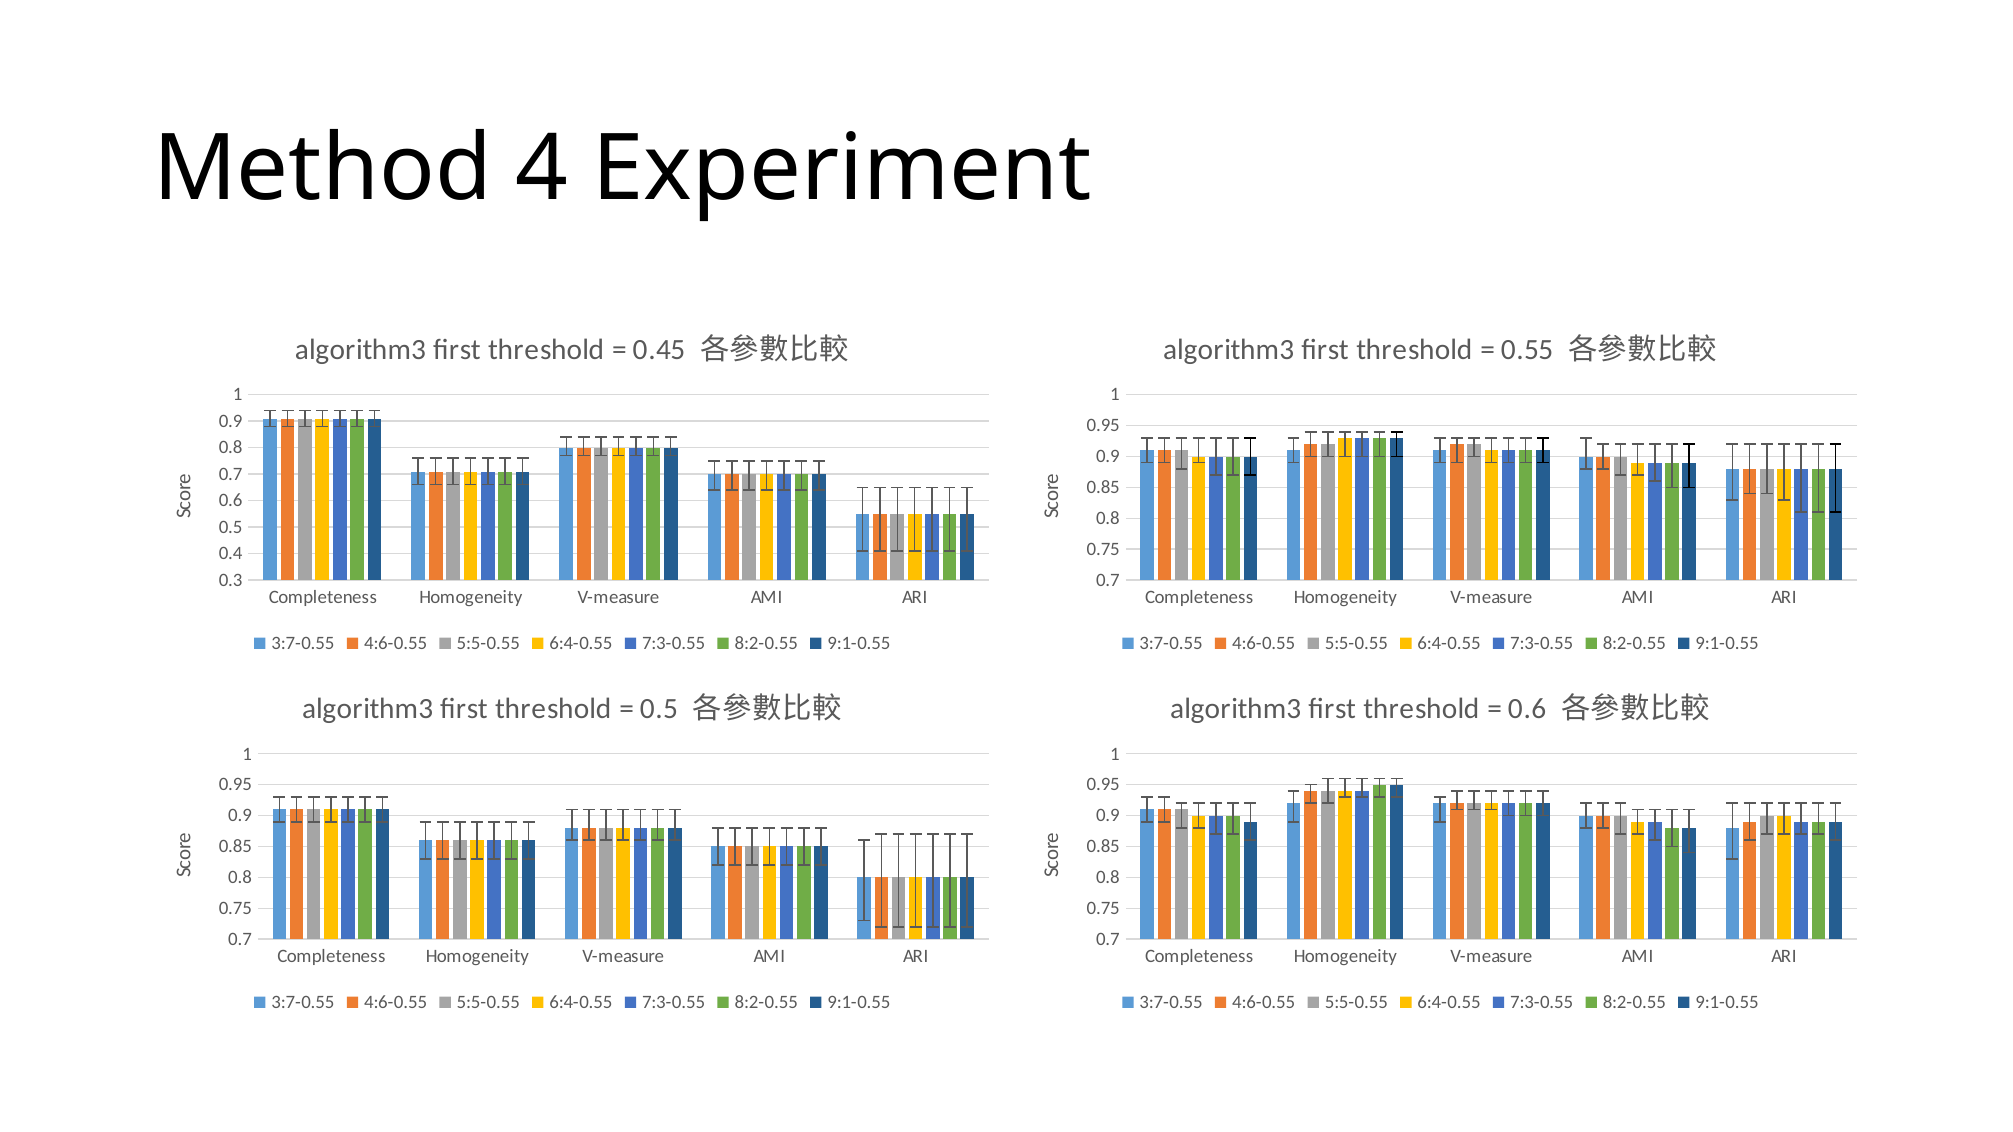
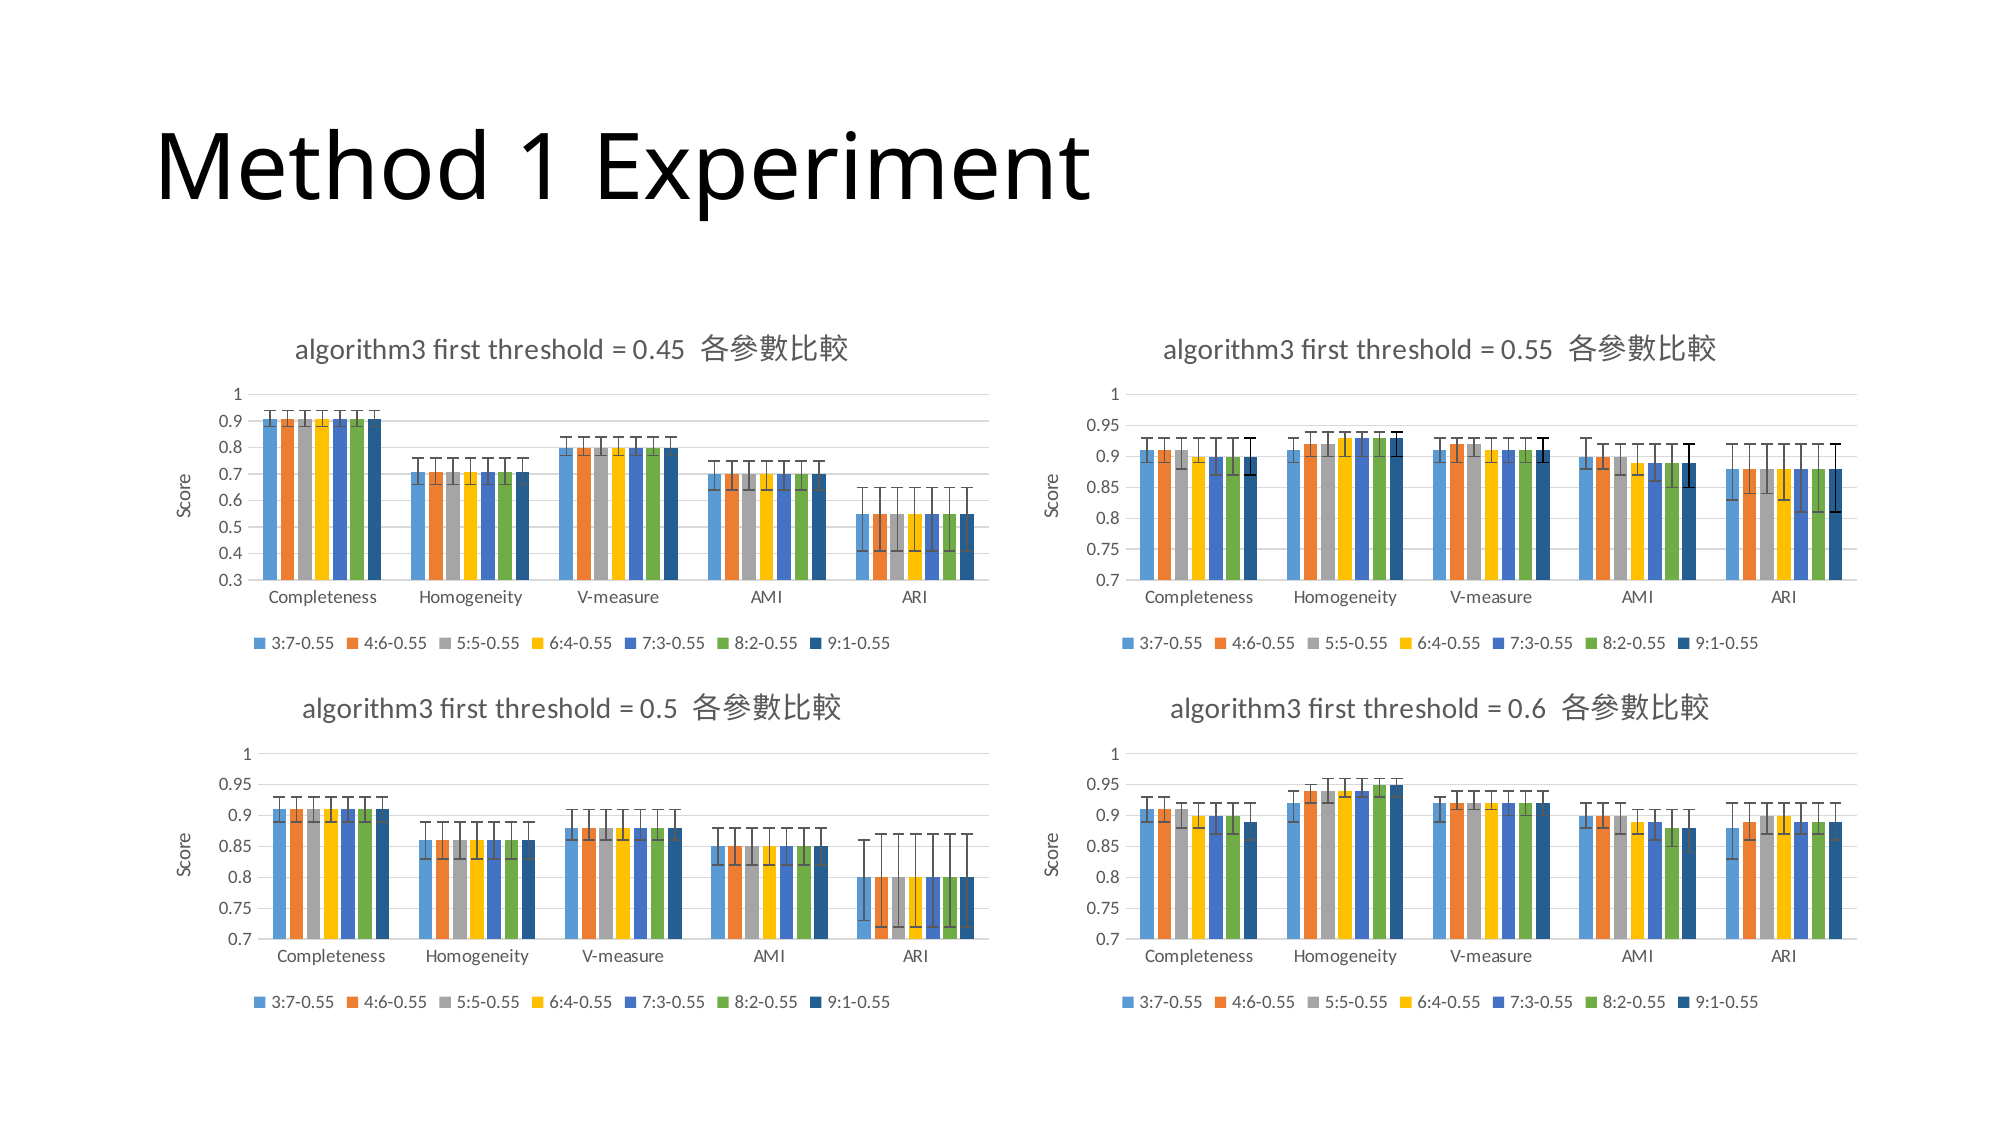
Method 4: 4 -> 1 (542, 169)
